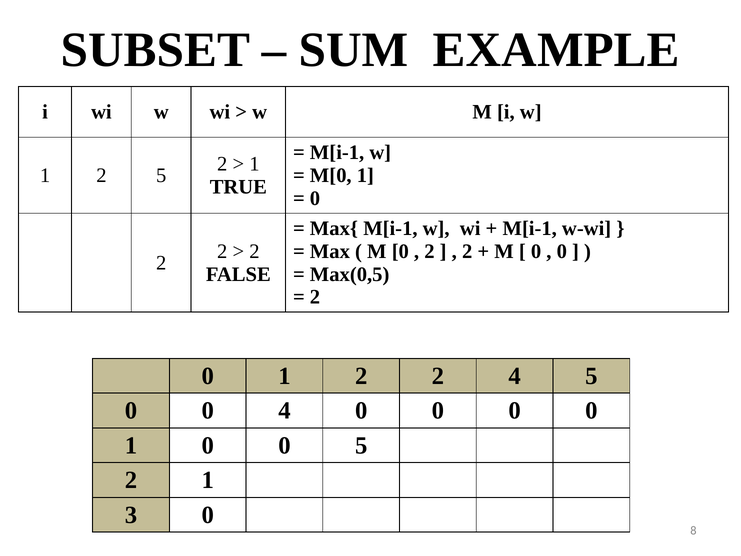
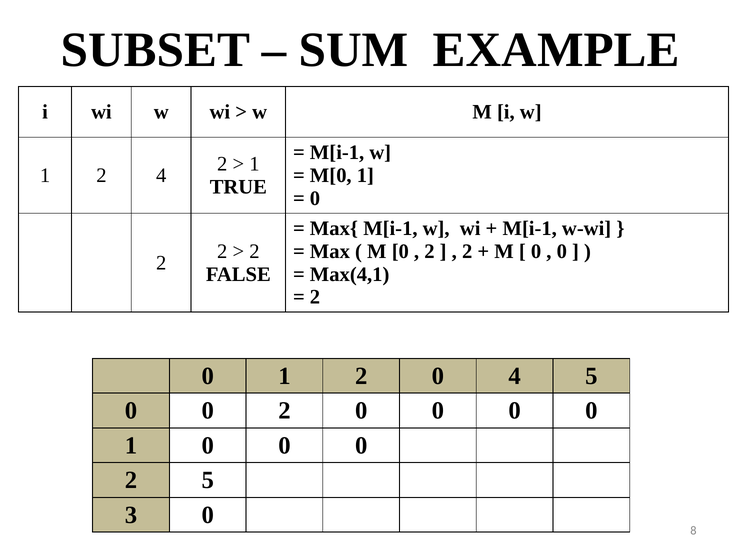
2 5: 5 -> 4 (161, 175)
Max(0,5: Max(0,5 -> Max(4,1 (350, 274)
1 2 2: 2 -> 0 (438, 376)
4: 4 -> 2 (284, 410)
1 0 0 5: 5 -> 0 (361, 445)
2 1: 1 -> 5 (208, 480)
